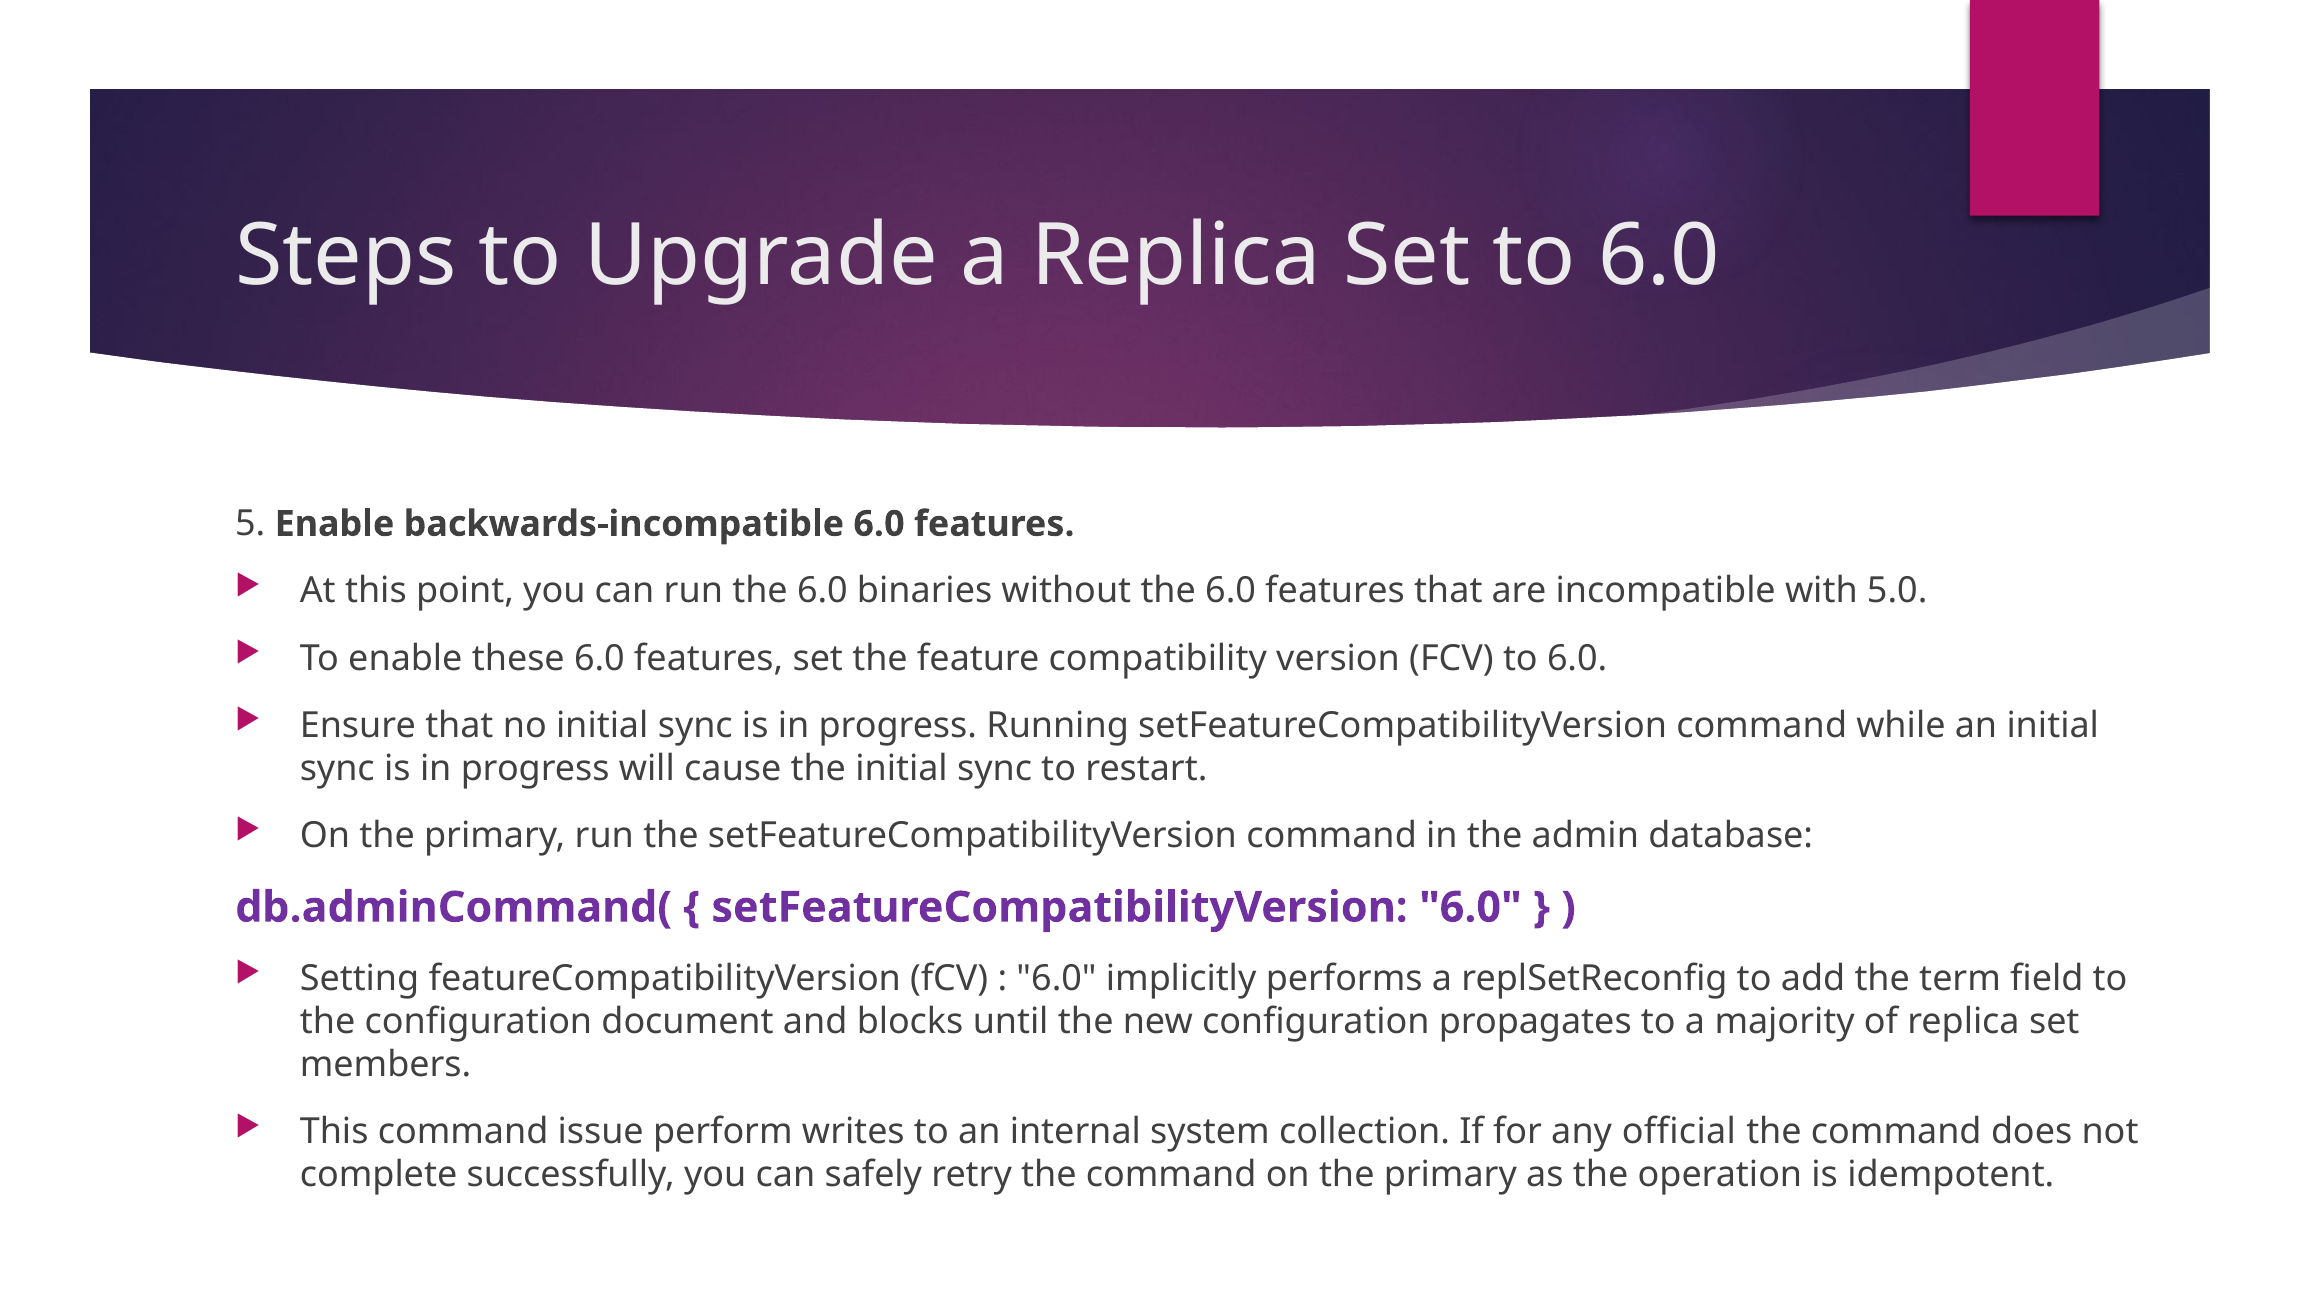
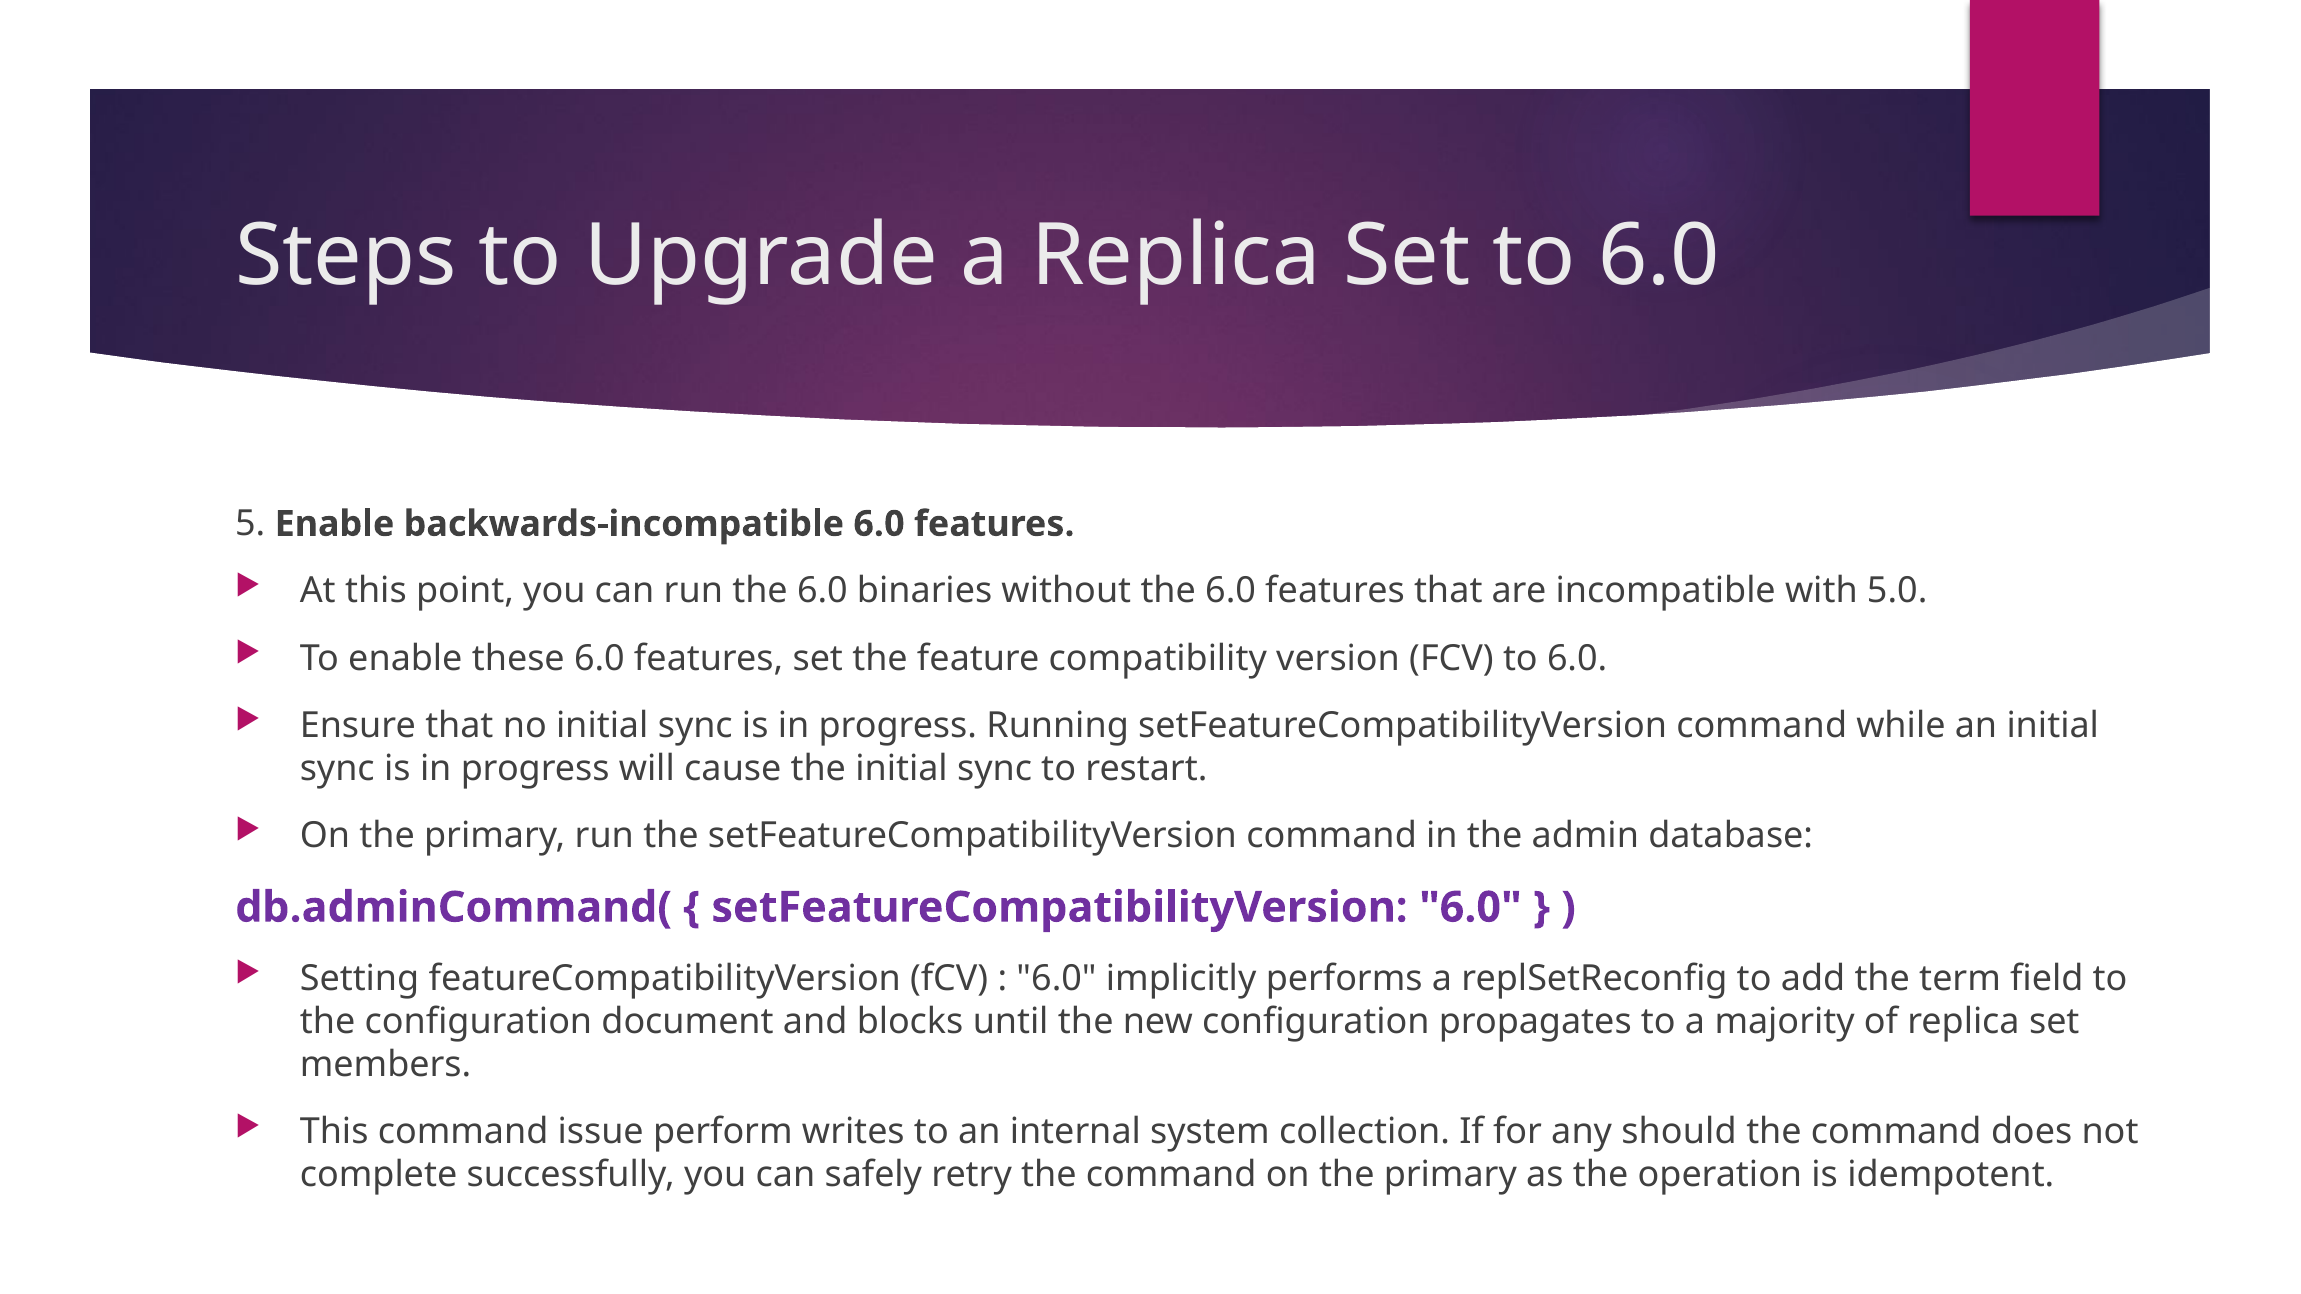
official: official -> should (1679, 1132)
